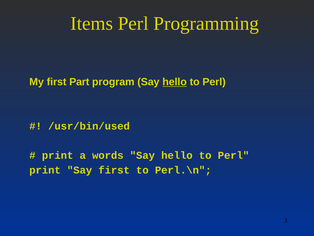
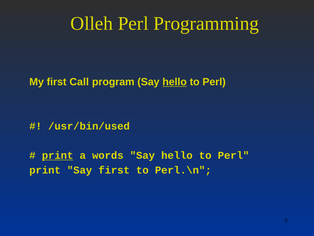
Items: Items -> Olleh (92, 24)
Part: Part -> Call (79, 82)
print underline: none -> present (58, 155)
